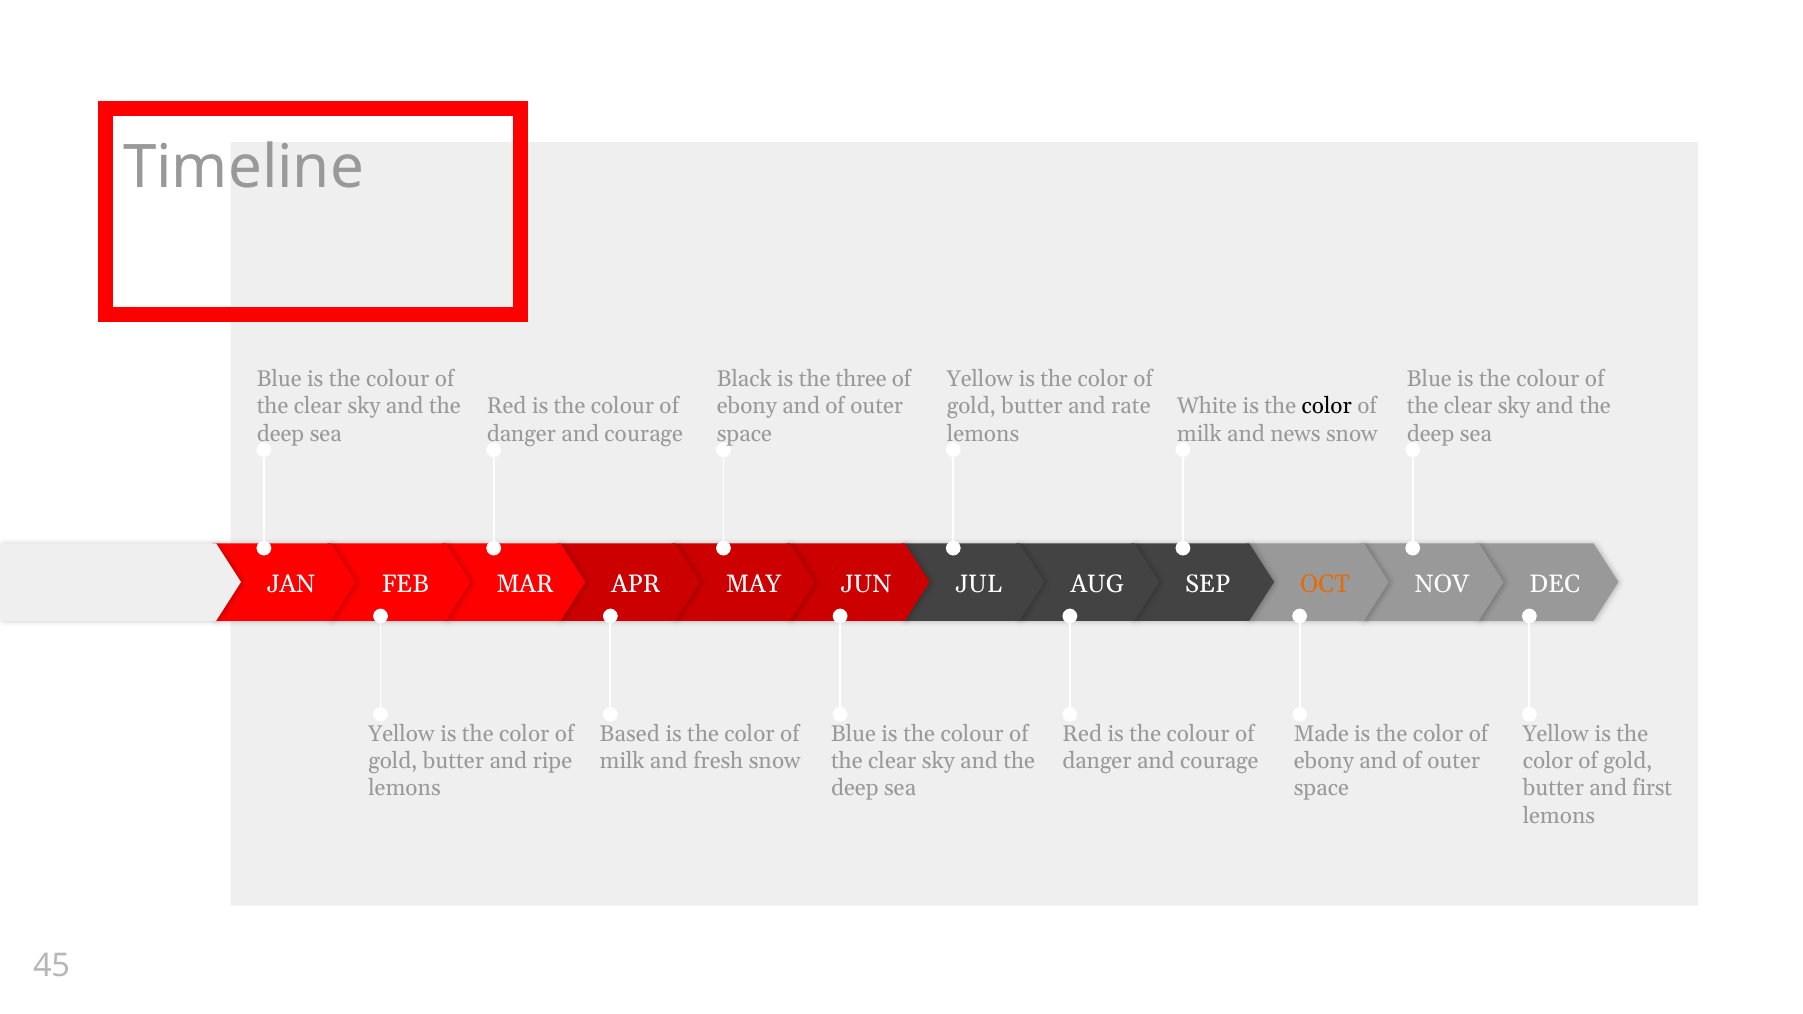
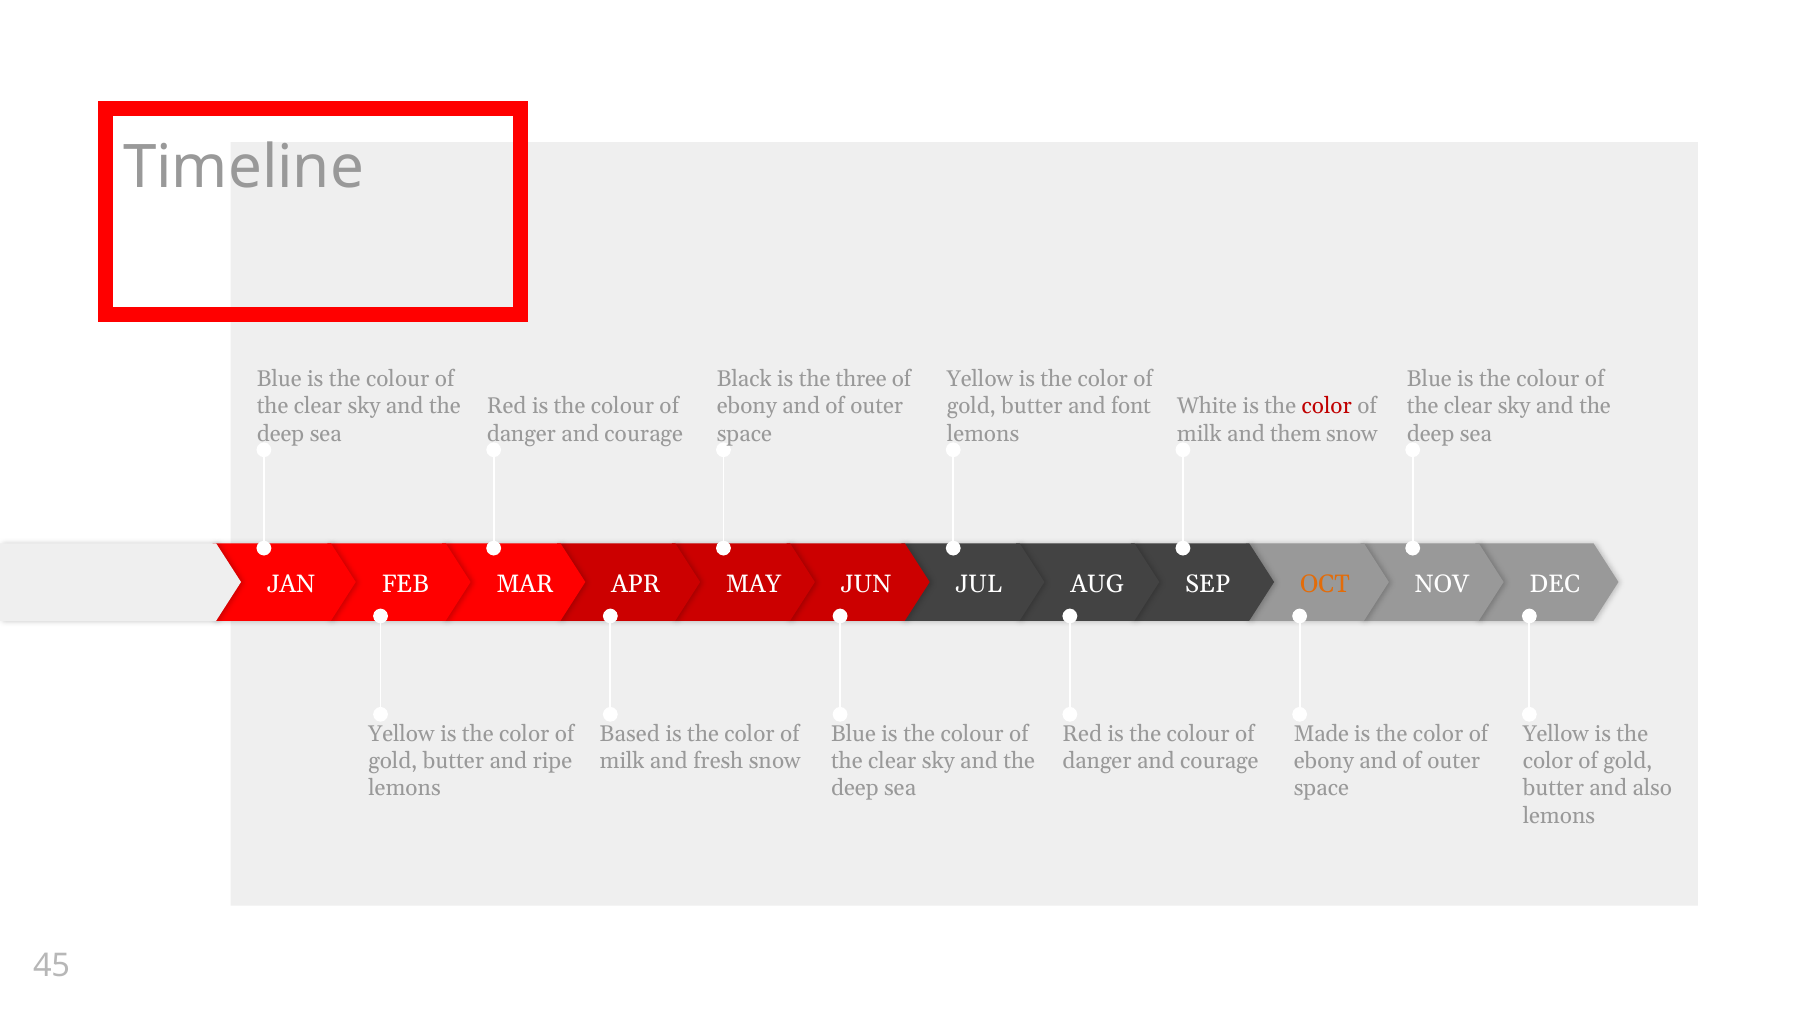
rate: rate -> font (1131, 407)
color colour: black -> red (1327, 407)
news: news -> them (1296, 434)
first: first -> also (1652, 789)
